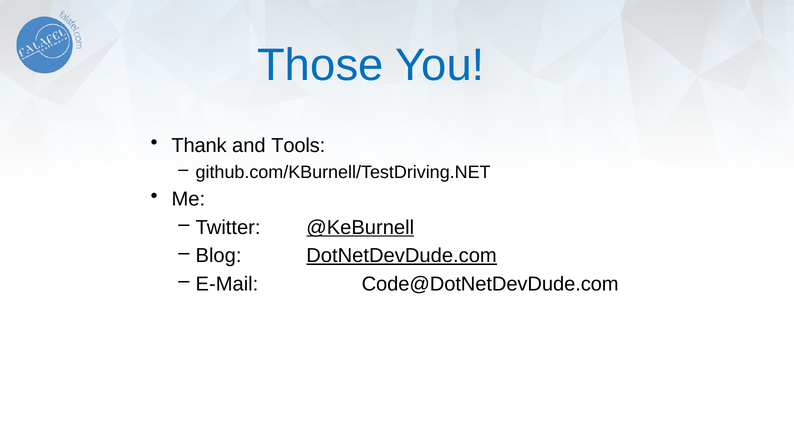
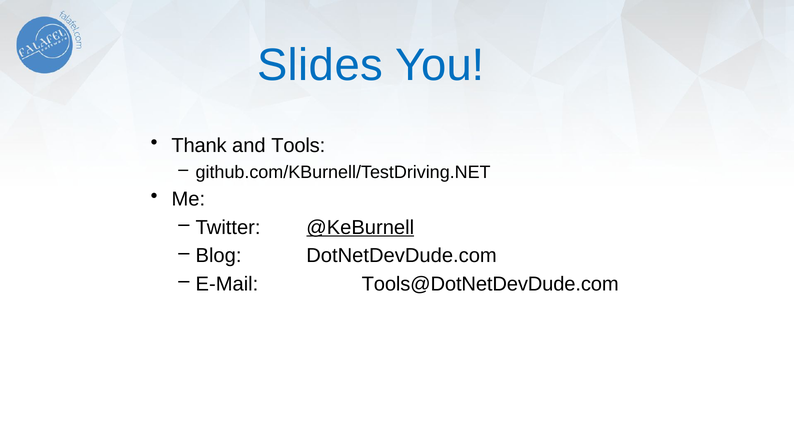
Those: Those -> Slides (320, 65)
DotNetDevDude.com underline: present -> none (402, 255)
Code@DotNetDevDude.com: Code@DotNetDevDude.com -> Tools@DotNetDevDude.com (490, 284)
